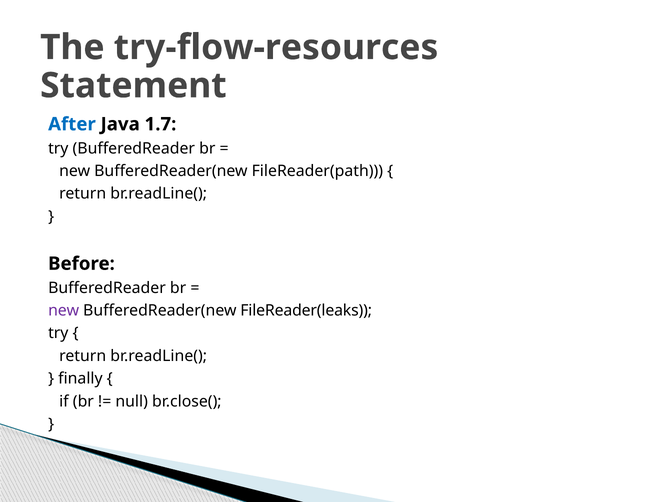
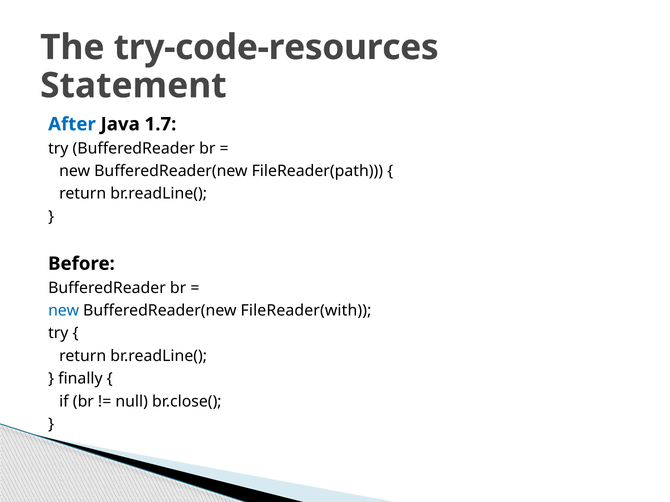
try-flow-resources: try-flow-resources -> try-code-resources (276, 47)
new colour: purple -> blue (64, 311)
FileReader(leaks: FileReader(leaks -> FileReader(with (306, 311)
